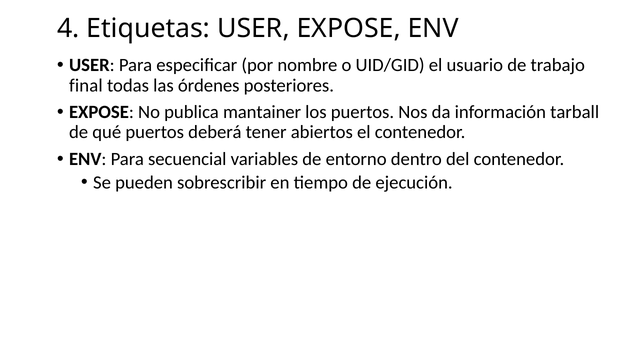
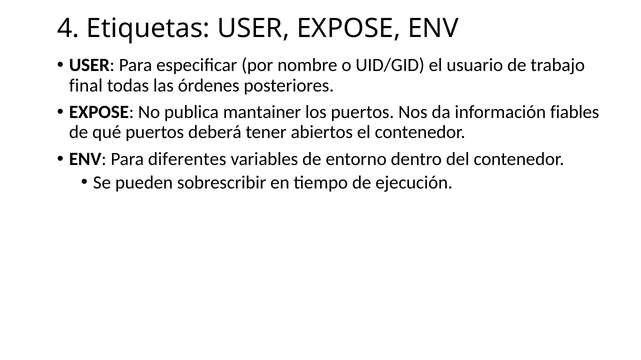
tarball: tarball -> fiables (575, 112)
secuencial: secuencial -> diferentes (187, 159)
